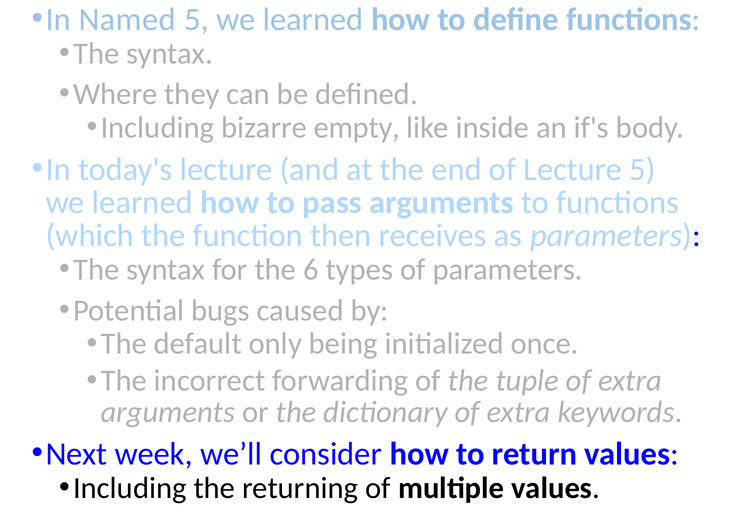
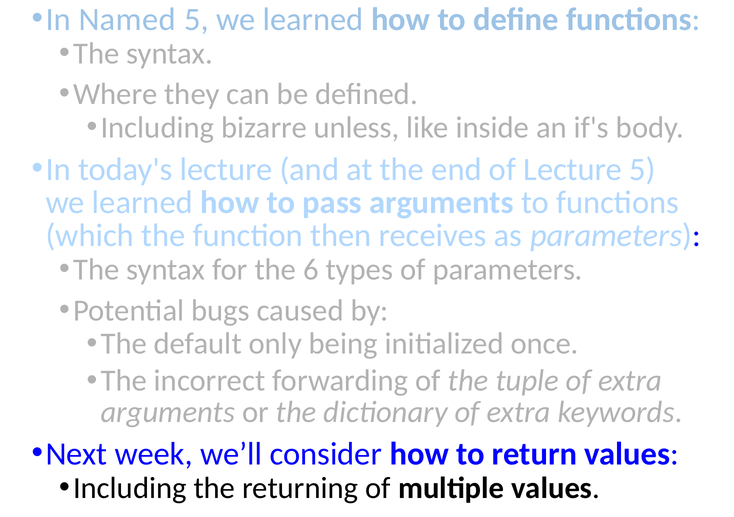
empty: empty -> unless (357, 128)
